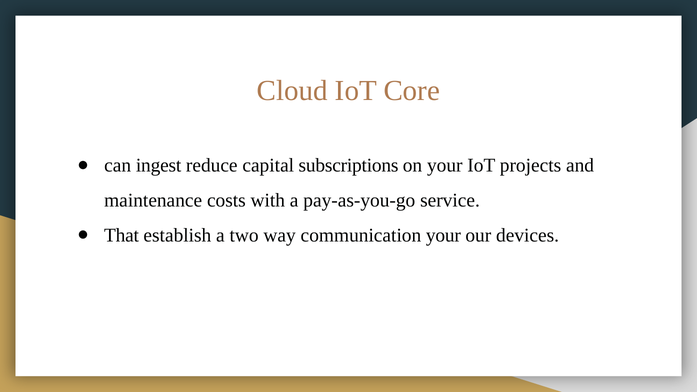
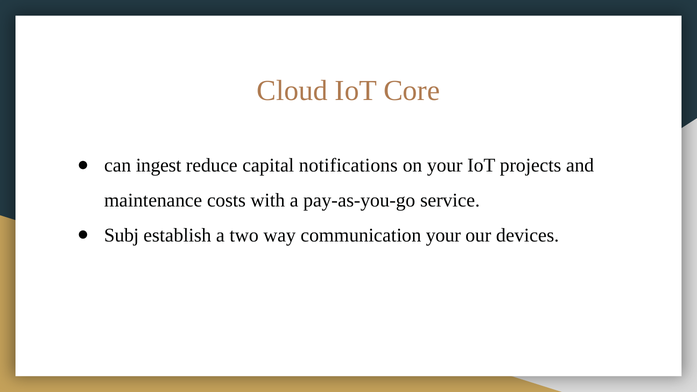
subscriptions: subscriptions -> notifications (348, 165)
That: That -> Subj (122, 235)
